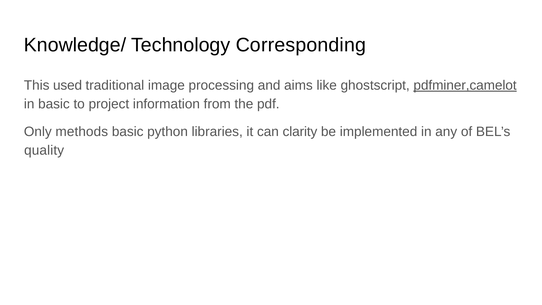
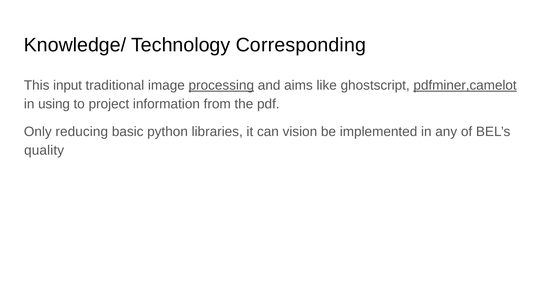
used: used -> input (68, 85)
processing underline: none -> present (221, 85)
in basic: basic -> using (54, 104)
methods: methods -> reducing (82, 132)
clarity: clarity -> vision (300, 132)
